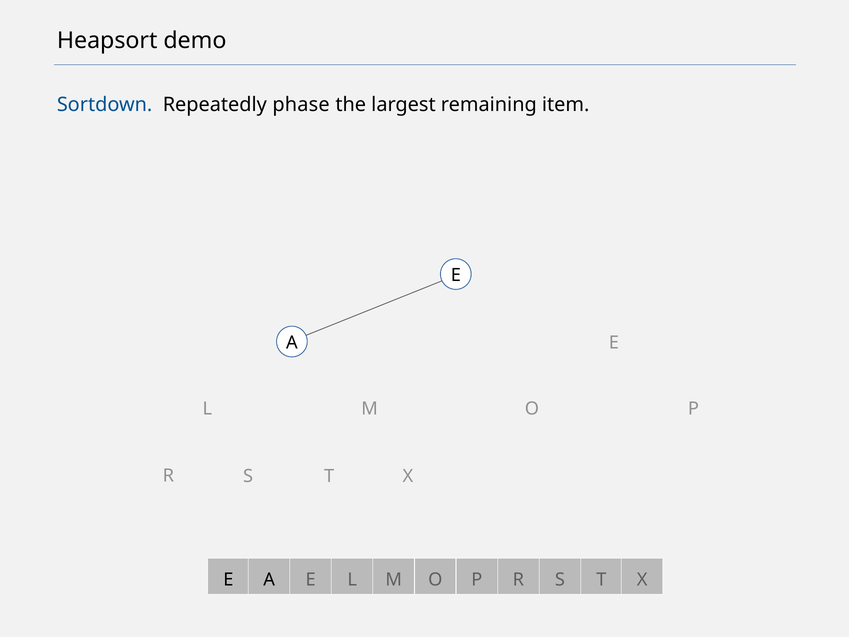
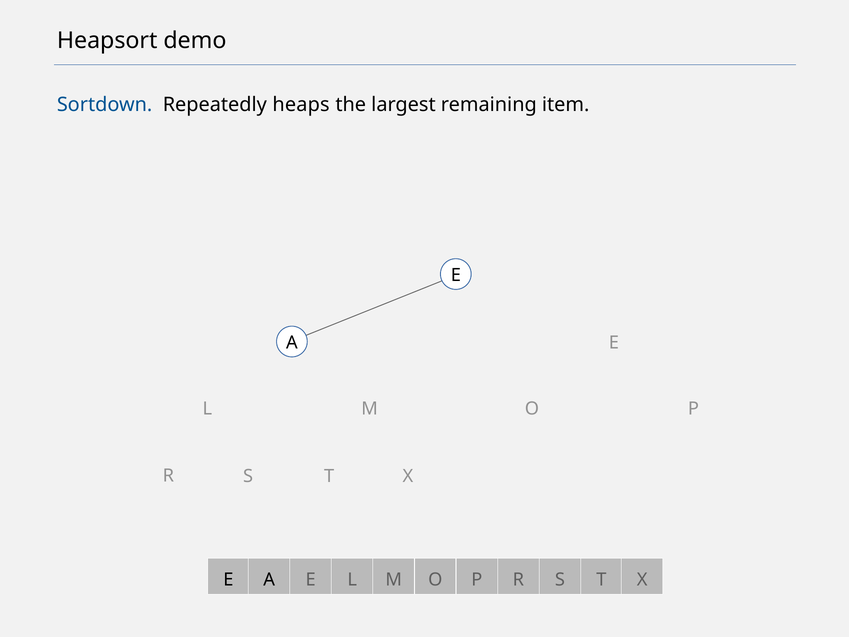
phase: phase -> heaps (301, 105)
